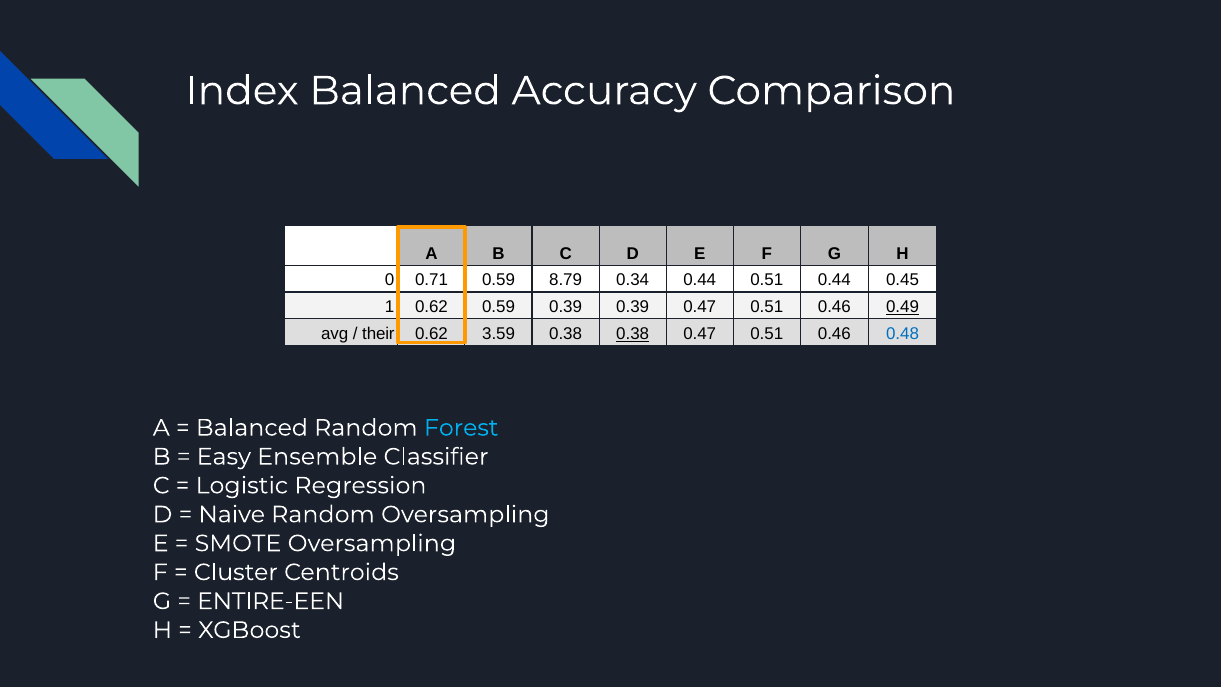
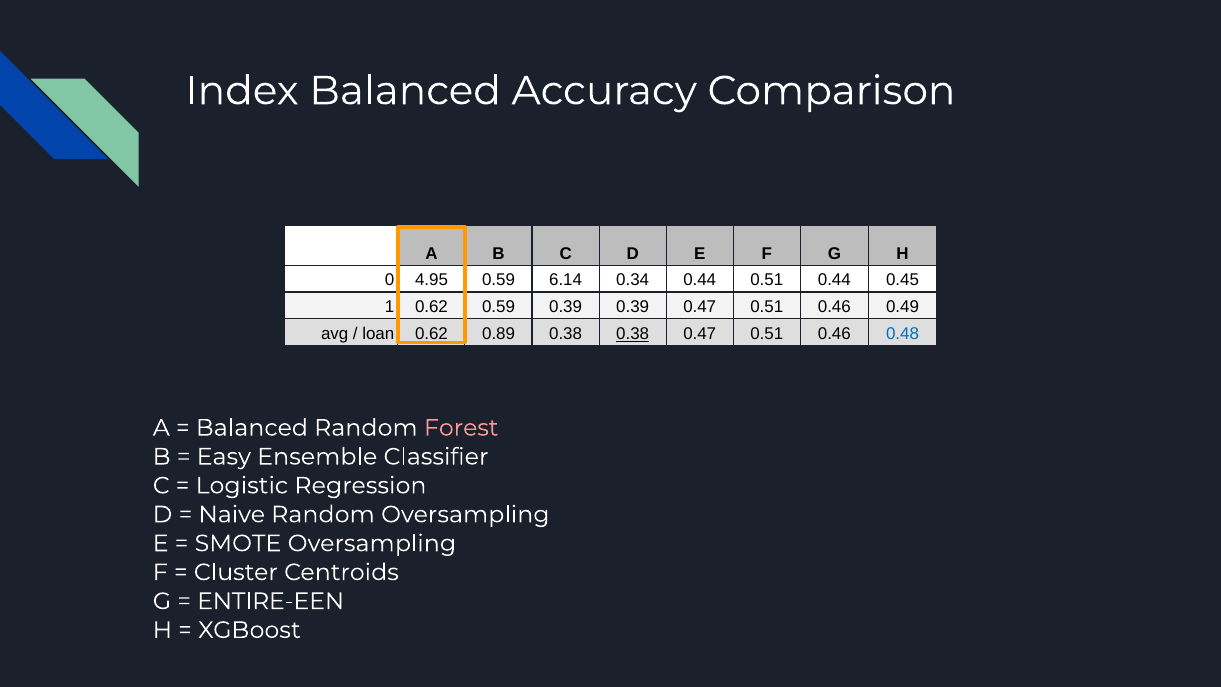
0.71: 0.71 -> 4.95 (431, 280)
8.79: 8.79 -> 6.14 (566, 280)
0.49 underline: present -> none (903, 307)
their: their -> loan (378, 334)
3.59: 3.59 -> 0.89 (499, 334)
Forest colour: light blue -> pink (461, 428)
